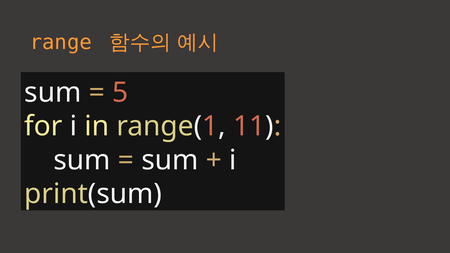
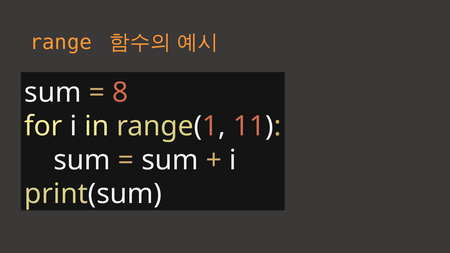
5: 5 -> 8 (120, 93)
